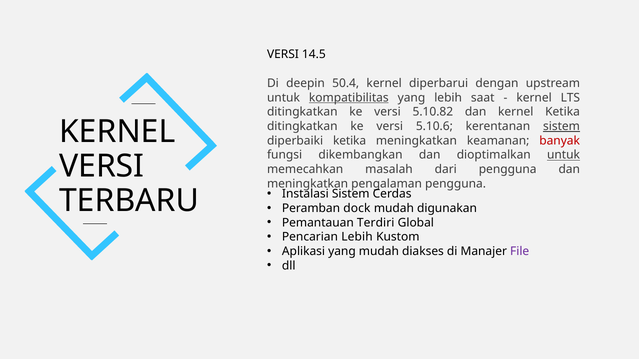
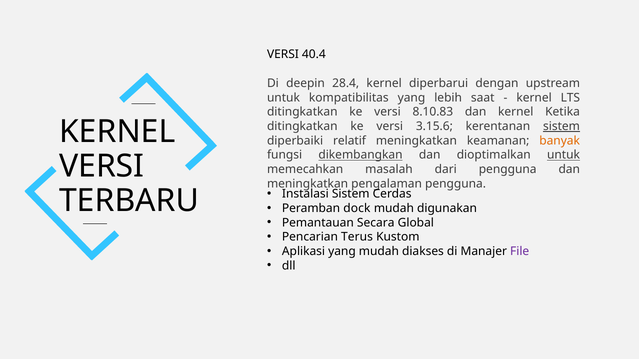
14.5: 14.5 -> 40.4 (314, 55)
50.4: 50.4 -> 28.4 (346, 83)
kompatibilitas underline: present -> none (349, 98)
5.10.82: 5.10.82 -> 8.10.83 (433, 112)
5.10.6: 5.10.6 -> 3.15.6 (434, 126)
diperbaiki ketika: ketika -> relatif (350, 141)
banyak colour: red -> orange (560, 141)
dikembangkan underline: none -> present (360, 155)
Terdiri: Terdiri -> Secara (376, 223)
Pencarian Lebih: Lebih -> Terus (357, 237)
